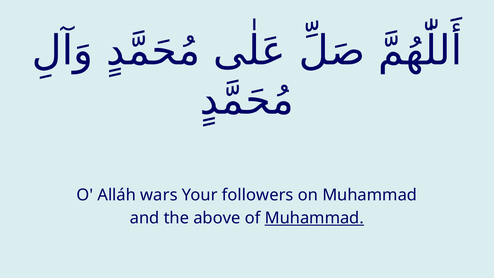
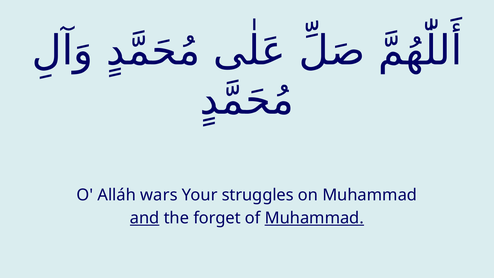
followers: followers -> struggles (258, 195)
and underline: none -> present (145, 218)
above: above -> forget (217, 218)
